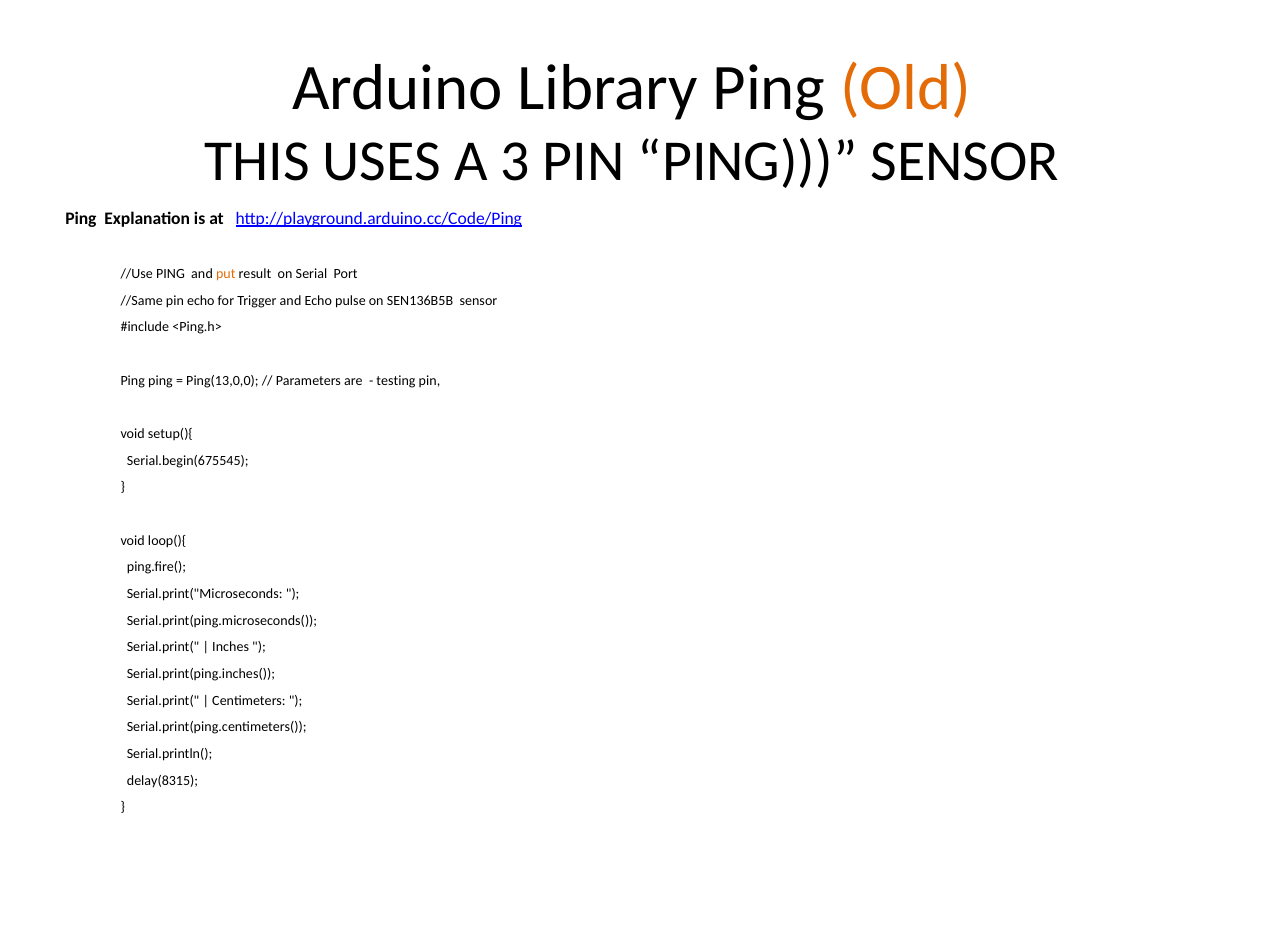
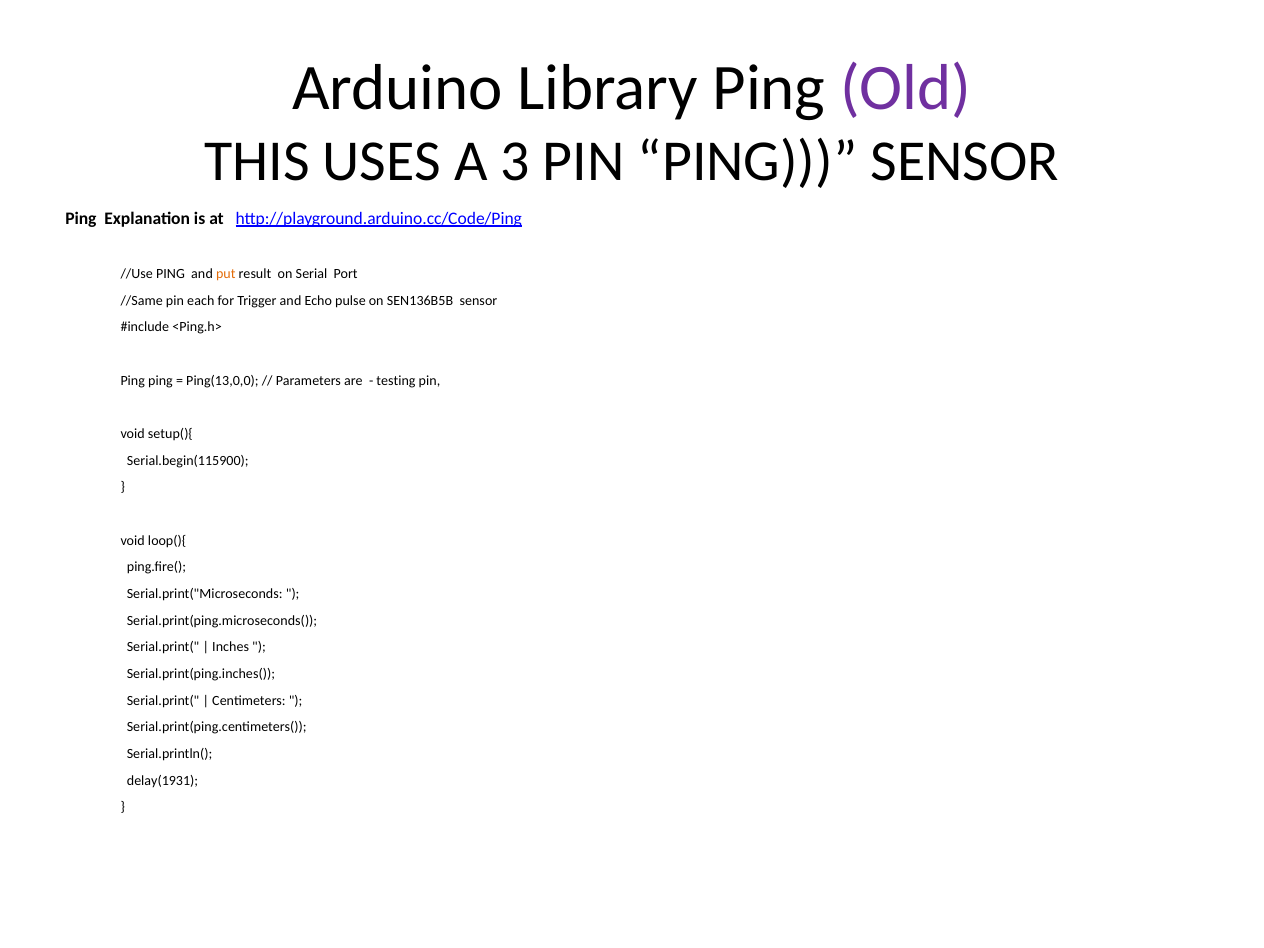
Old colour: orange -> purple (906, 88)
pin echo: echo -> each (201, 300)
Serial.begin(675545: Serial.begin(675545 -> Serial.begin(115900 (188, 460)
delay(8315: delay(8315 -> delay(1931 (163, 780)
